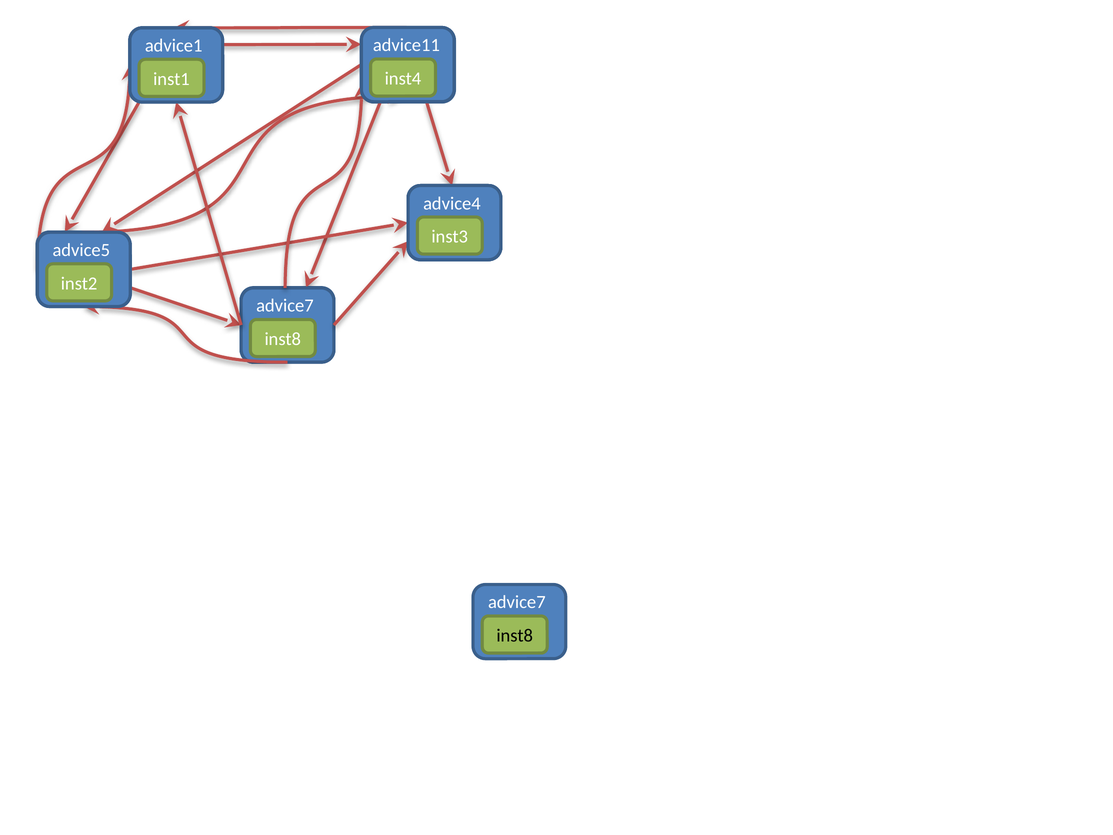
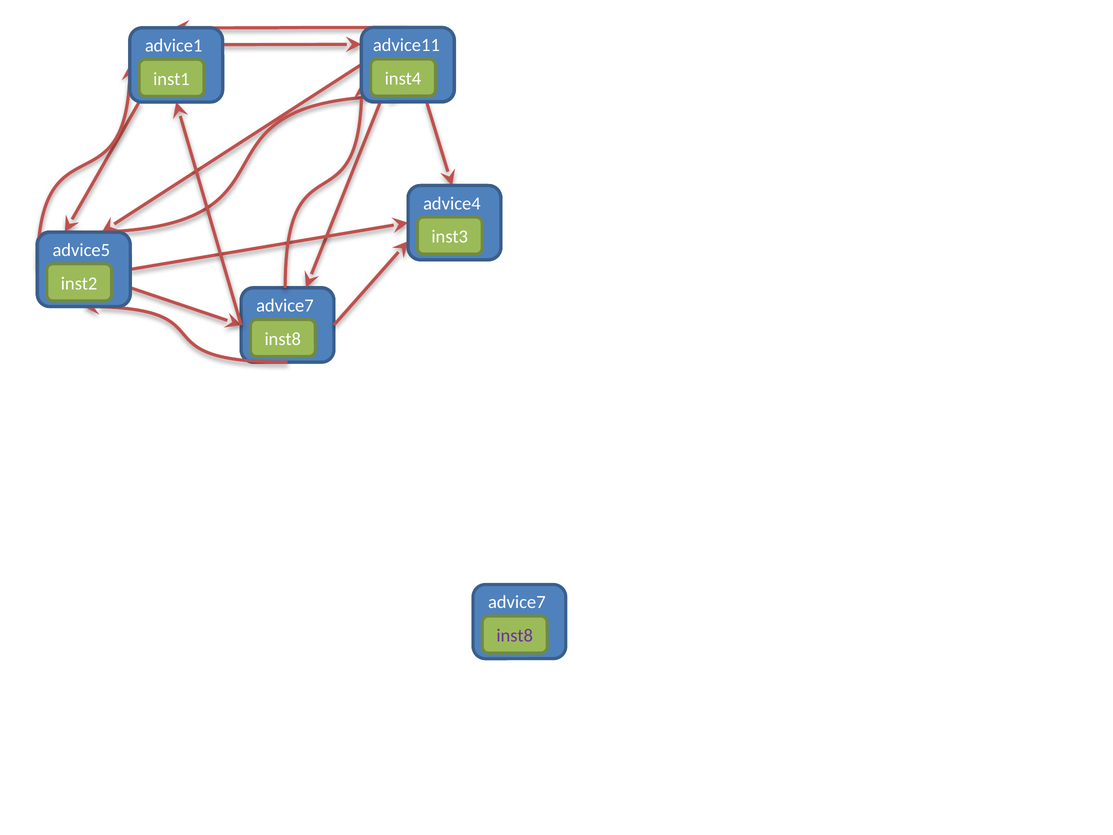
inst8 colour: black -> purple (515, 636)
